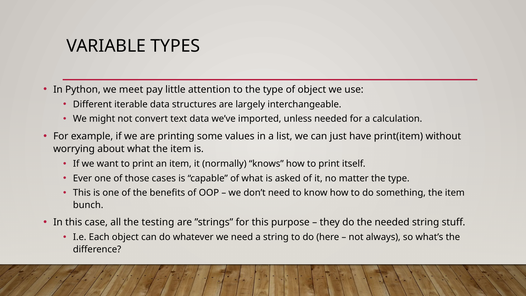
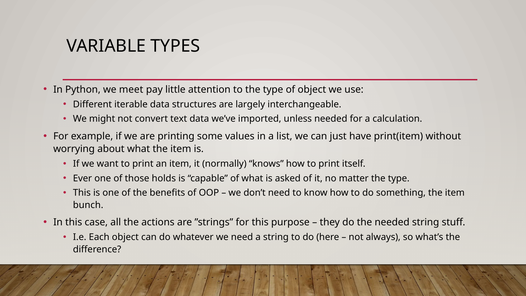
cases: cases -> holds (164, 178)
testing: testing -> actions (158, 222)
